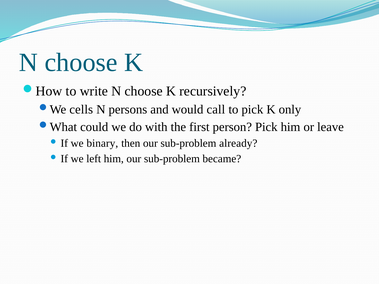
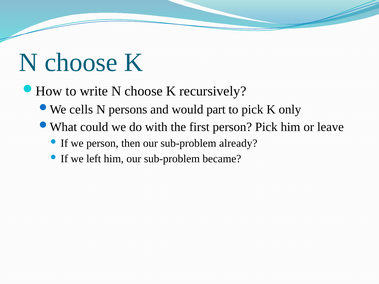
call: call -> part (216, 109)
we binary: binary -> person (102, 143)
